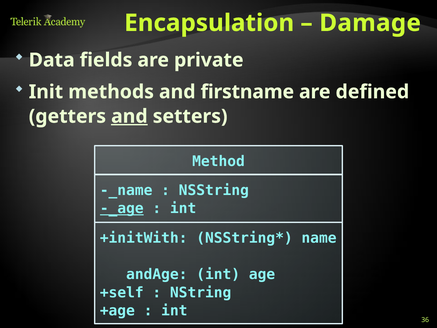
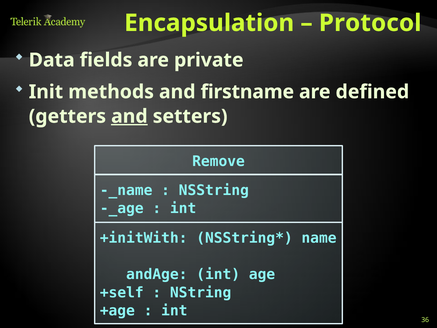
Damage: Damage -> Protocol (370, 23)
Method: Method -> Remove (219, 161)
-_age underline: present -> none (122, 208)
